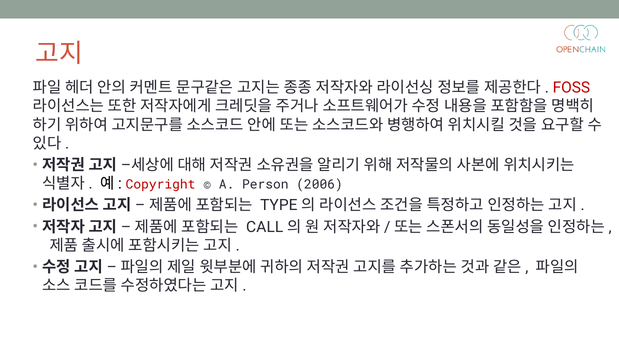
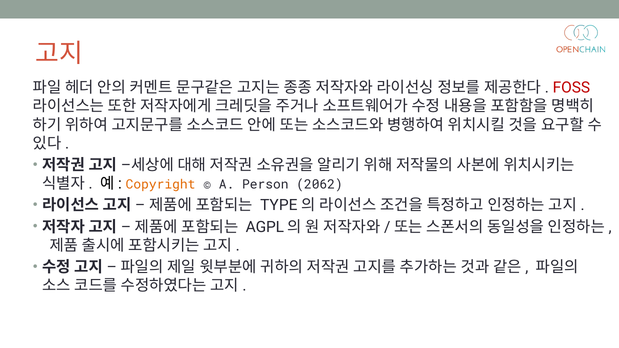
Copyright colour: red -> orange (161, 185)
2006: 2006 -> 2062 (320, 185)
CALL: CALL -> AGPL (265, 227)
